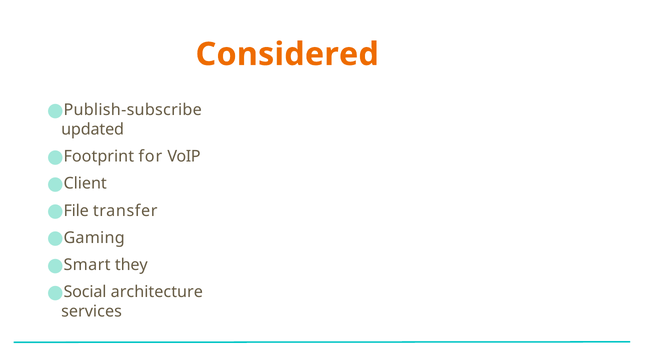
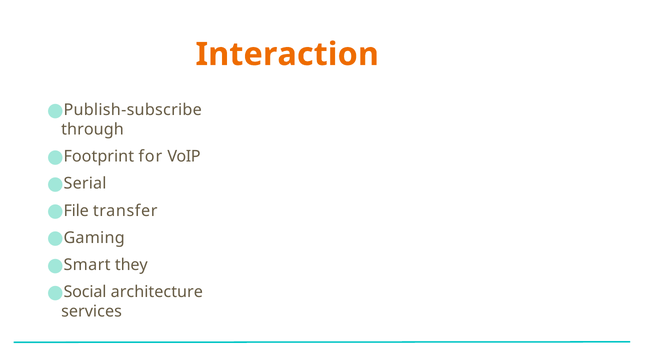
Considered: Considered -> Interaction (287, 54)
updated: updated -> through (92, 129)
Client: Client -> Serial (85, 184)
